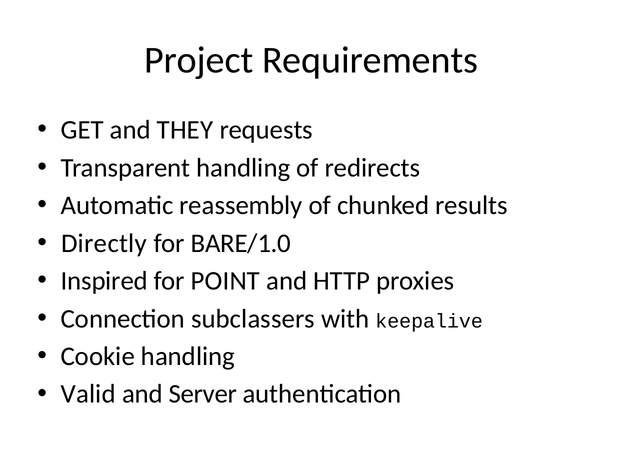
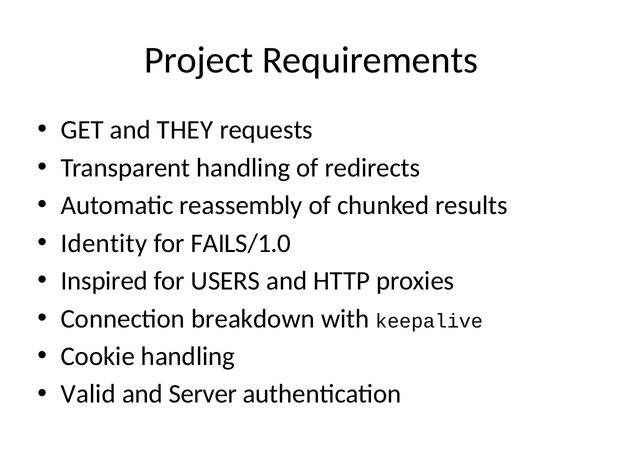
Directly: Directly -> Identity (104, 243)
BARE/1.0: BARE/1.0 -> FAILS/1.0 (241, 243)
POINT: POINT -> USERS (226, 281)
subclassers: subclassers -> breakdown (253, 319)
